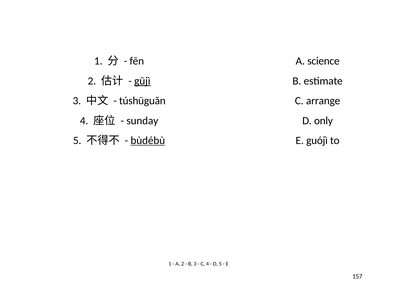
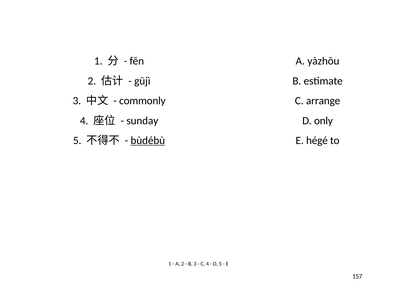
science: science -> yàzhōu (323, 61)
gūjì underline: present -> none (142, 81)
túshūguǎn: túshūguǎn -> commonly (142, 101)
guójì: guójì -> hégé (317, 140)
